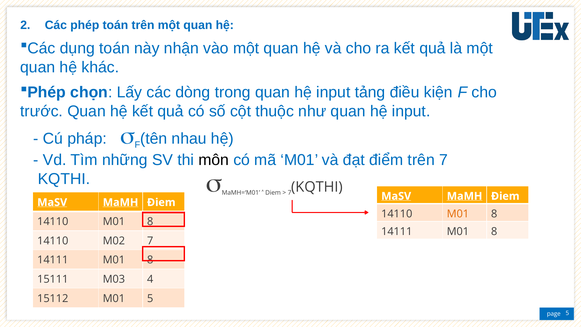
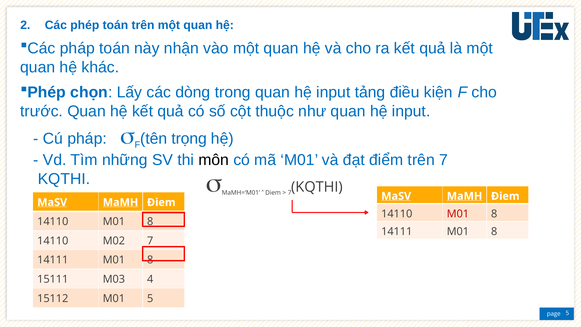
dụng: dụng -> pháp (77, 48)
nhau: nhau -> trọng (189, 139)
M01 colour: orange -> red (458, 214)
